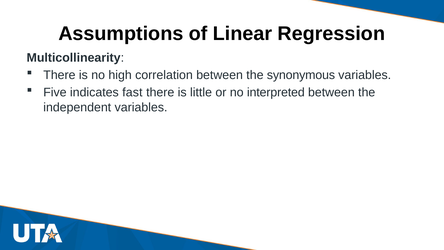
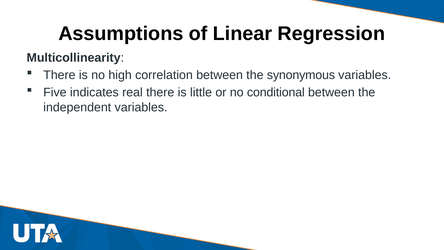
fast: fast -> real (132, 92)
interpreted: interpreted -> conditional (276, 92)
